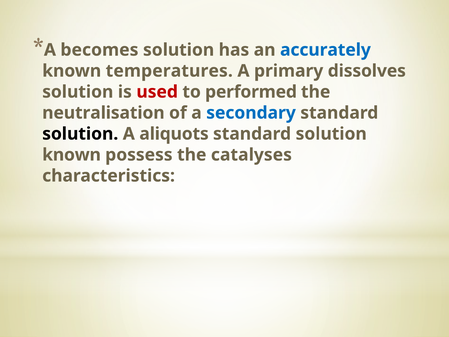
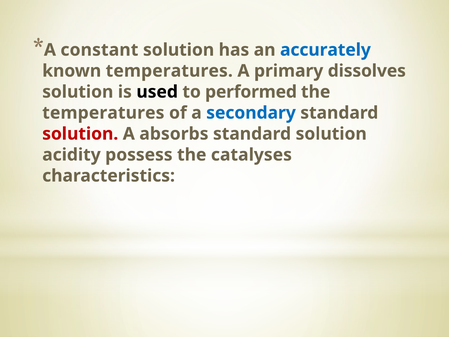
becomes: becomes -> constant (99, 50)
used colour: red -> black (157, 92)
neutralisation: neutralisation -> temperatures (103, 113)
solution colour: black -> red (80, 134)
aliquots: aliquots -> absorbs (174, 134)
known: known -> acidity (71, 155)
